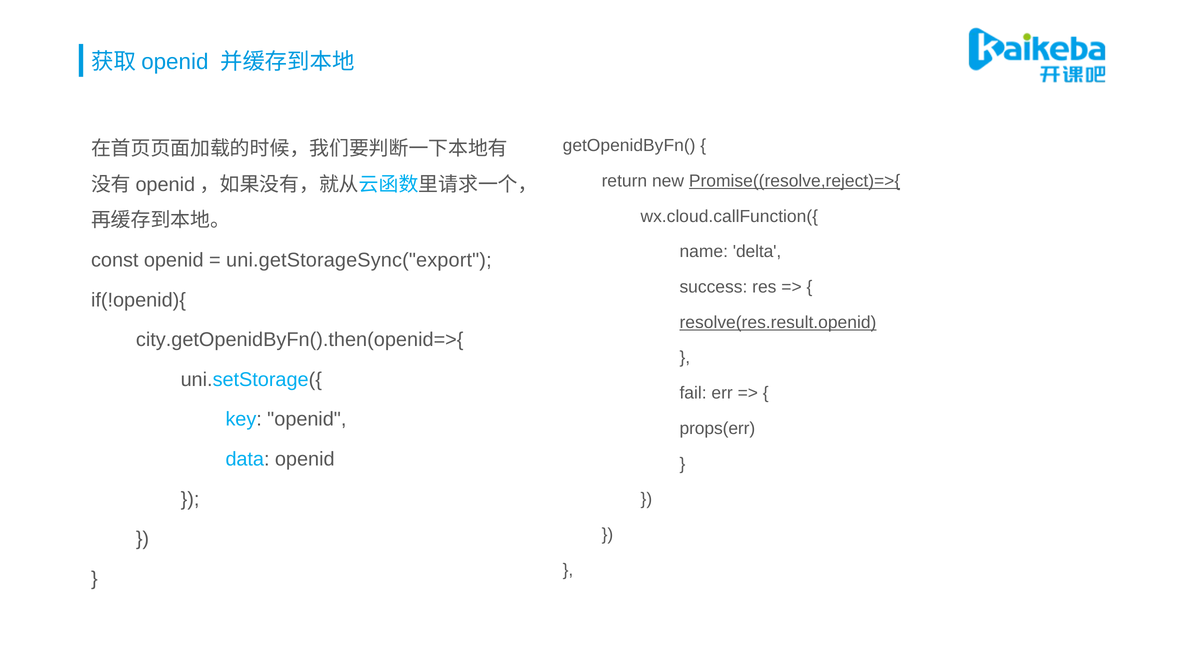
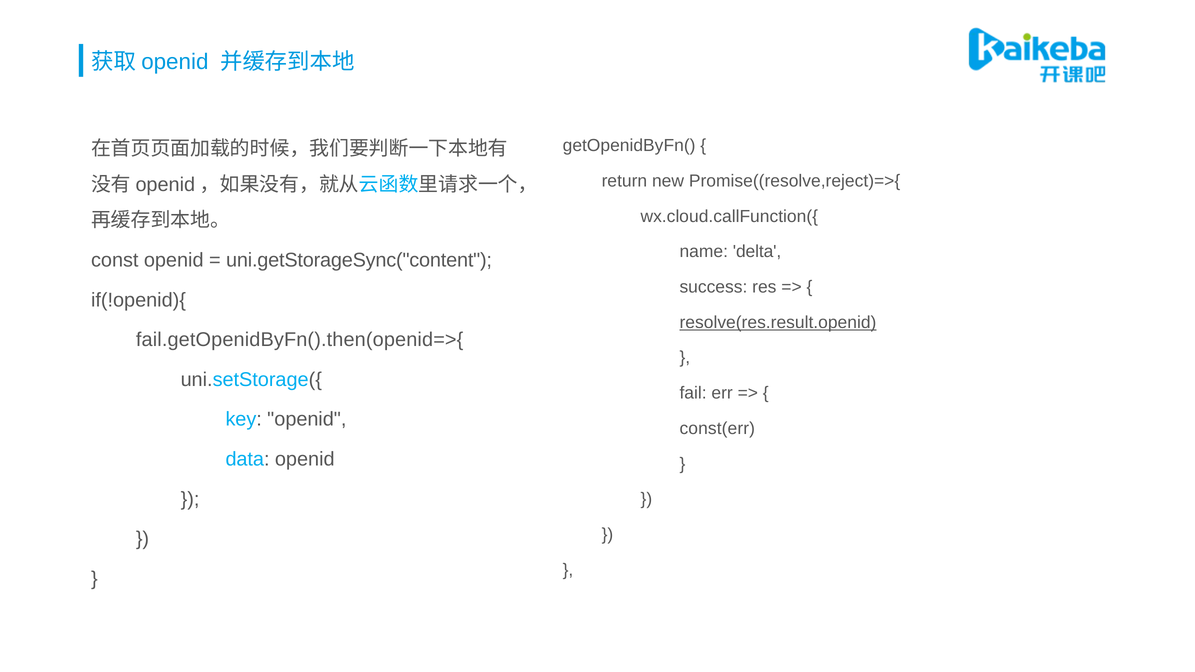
Promise((resolve,reject)=>{ underline: present -> none (795, 181)
uni.getStorageSync("export: uni.getStorageSync("export -> uni.getStorageSync("content (359, 260)
city.getOpenidByFn().then(openid=>{: city.getOpenidByFn().then(openid=>{ -> fail.getOpenidByFn().then(openid=>{ (300, 340)
props(err: props(err -> const(err (717, 429)
